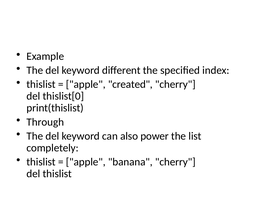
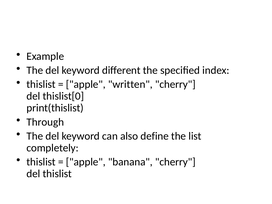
created: created -> written (130, 84)
power: power -> define (155, 136)
